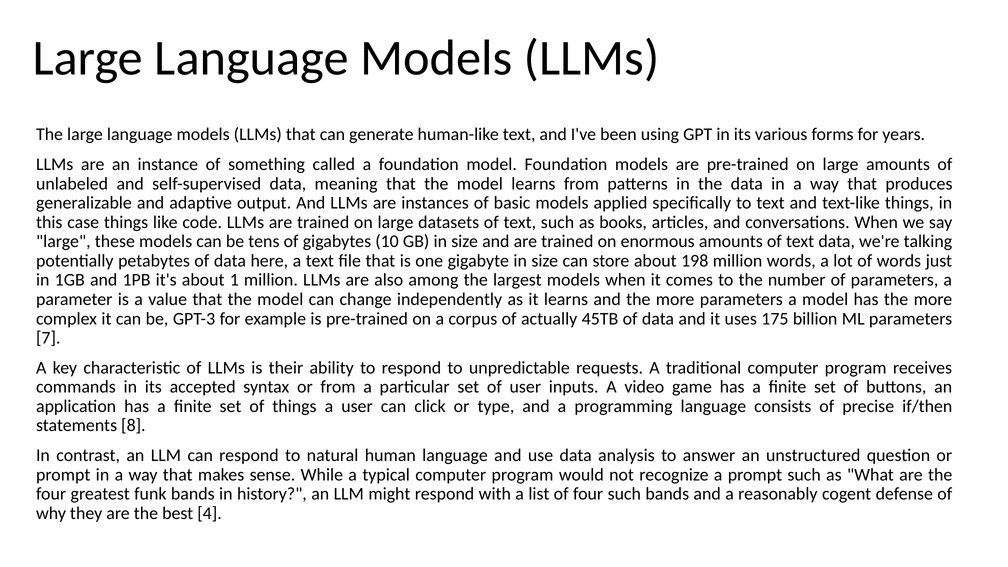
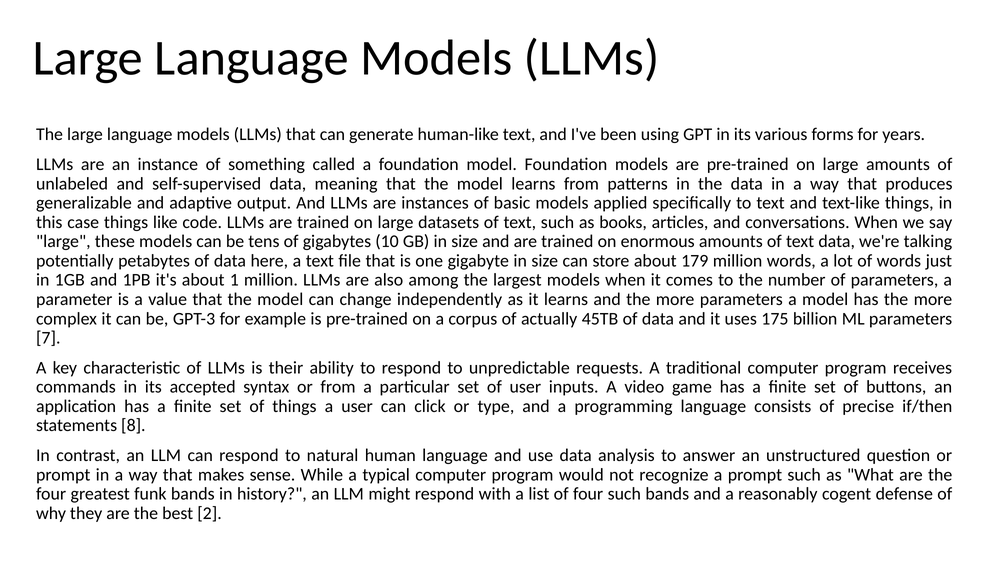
198: 198 -> 179 (695, 261)
4: 4 -> 2 (210, 513)
